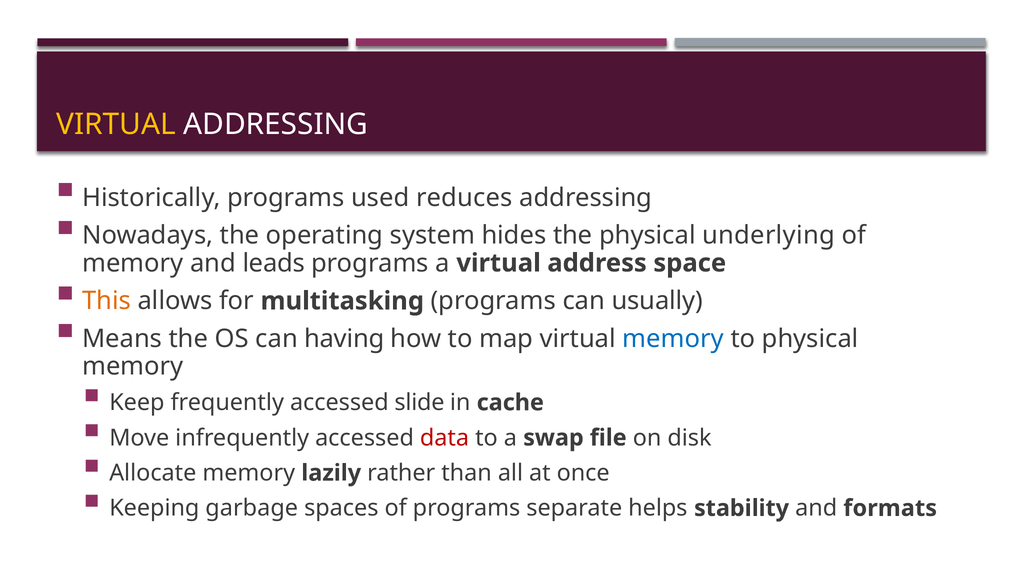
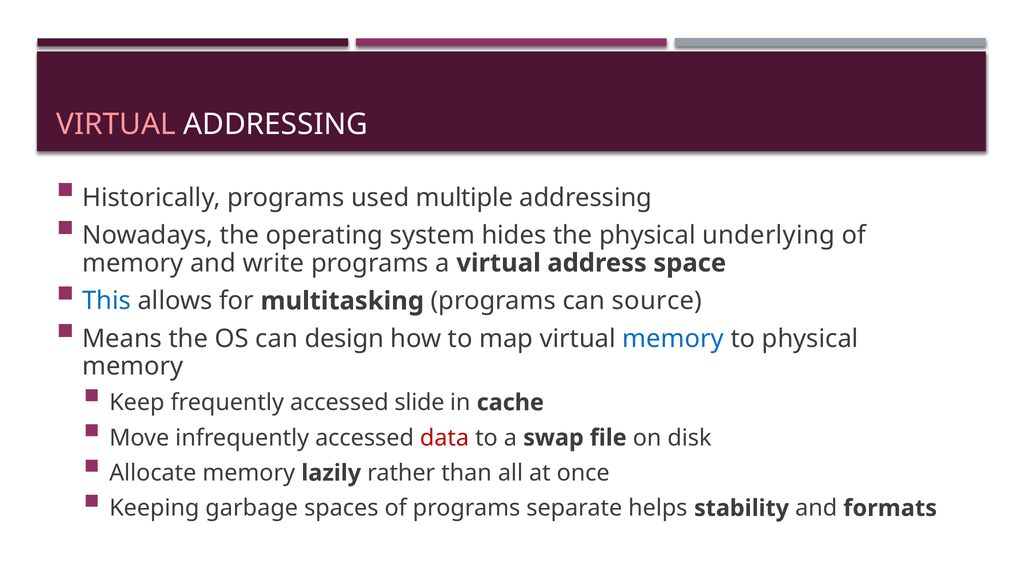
VIRTUAL colour: yellow -> pink (116, 124)
reduces: reduces -> multiple (464, 198)
leads: leads -> write (273, 263)
This colour: orange -> blue (107, 301)
usually: usually -> source (657, 301)
having: having -> design (344, 339)
